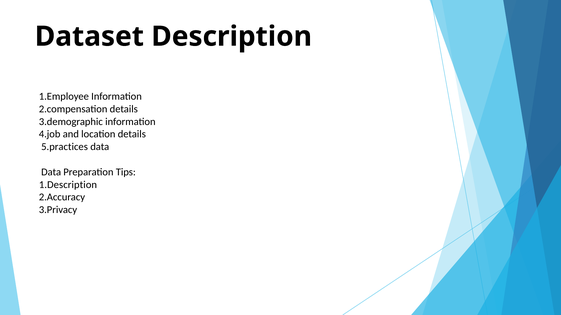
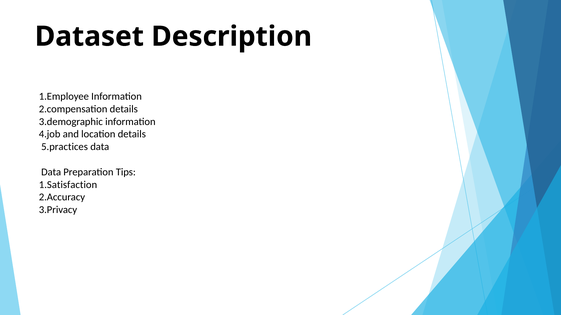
1.Description: 1.Description -> 1.Satisfaction (68, 185)
